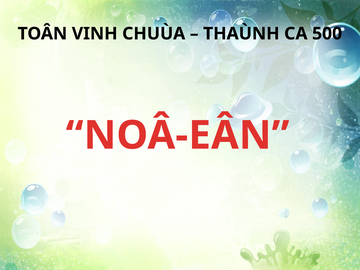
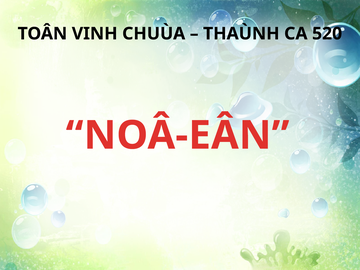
500: 500 -> 520 (327, 34)
